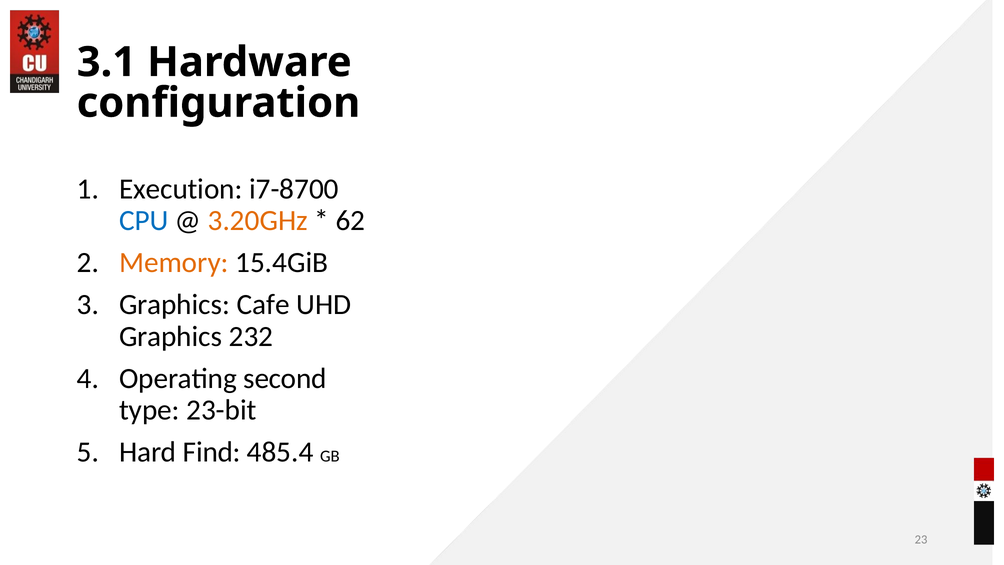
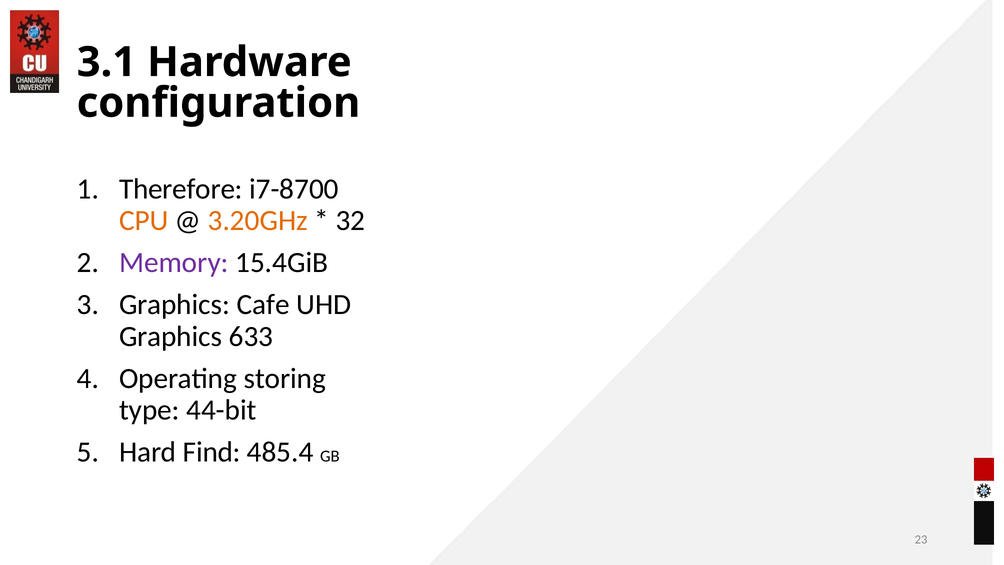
Execution: Execution -> Therefore (181, 189)
CPU colour: blue -> orange (144, 220)
62: 62 -> 32 (350, 220)
Memory colour: orange -> purple (174, 263)
232: 232 -> 633 (251, 336)
second: second -> storing (285, 378)
23-bit: 23-bit -> 44-bit (222, 410)
